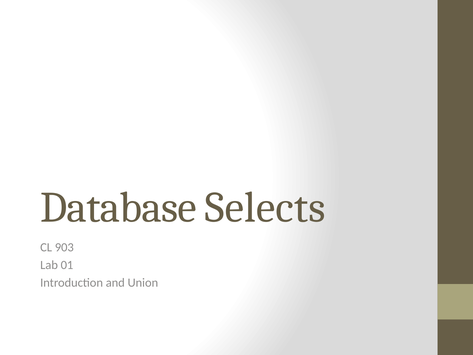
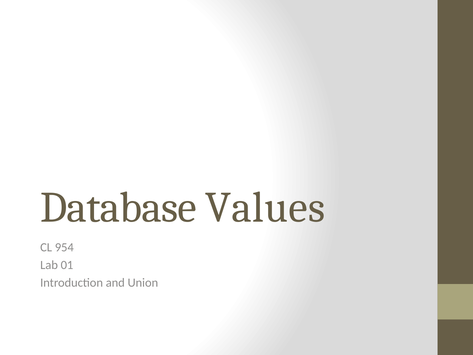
Selects: Selects -> Values (265, 207)
903: 903 -> 954 (64, 247)
